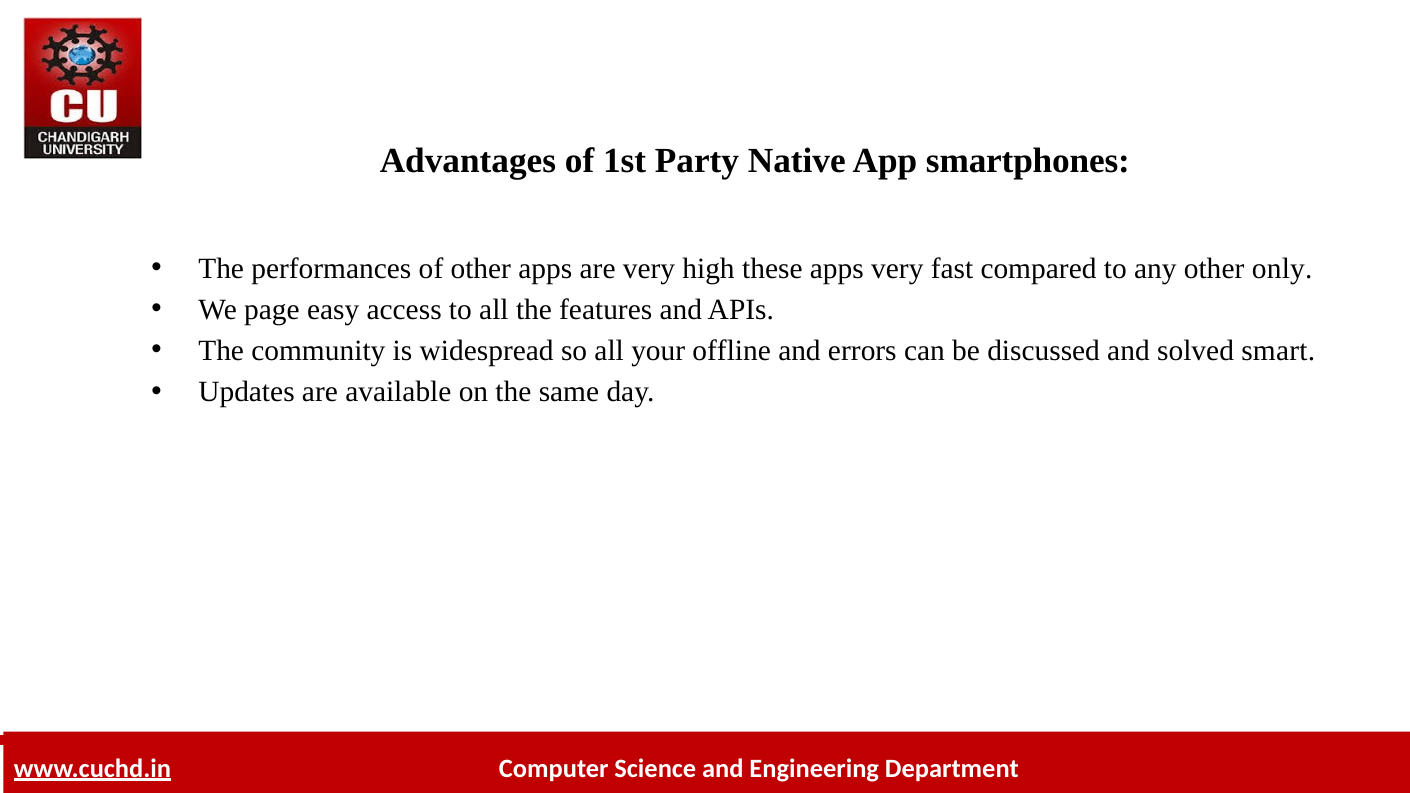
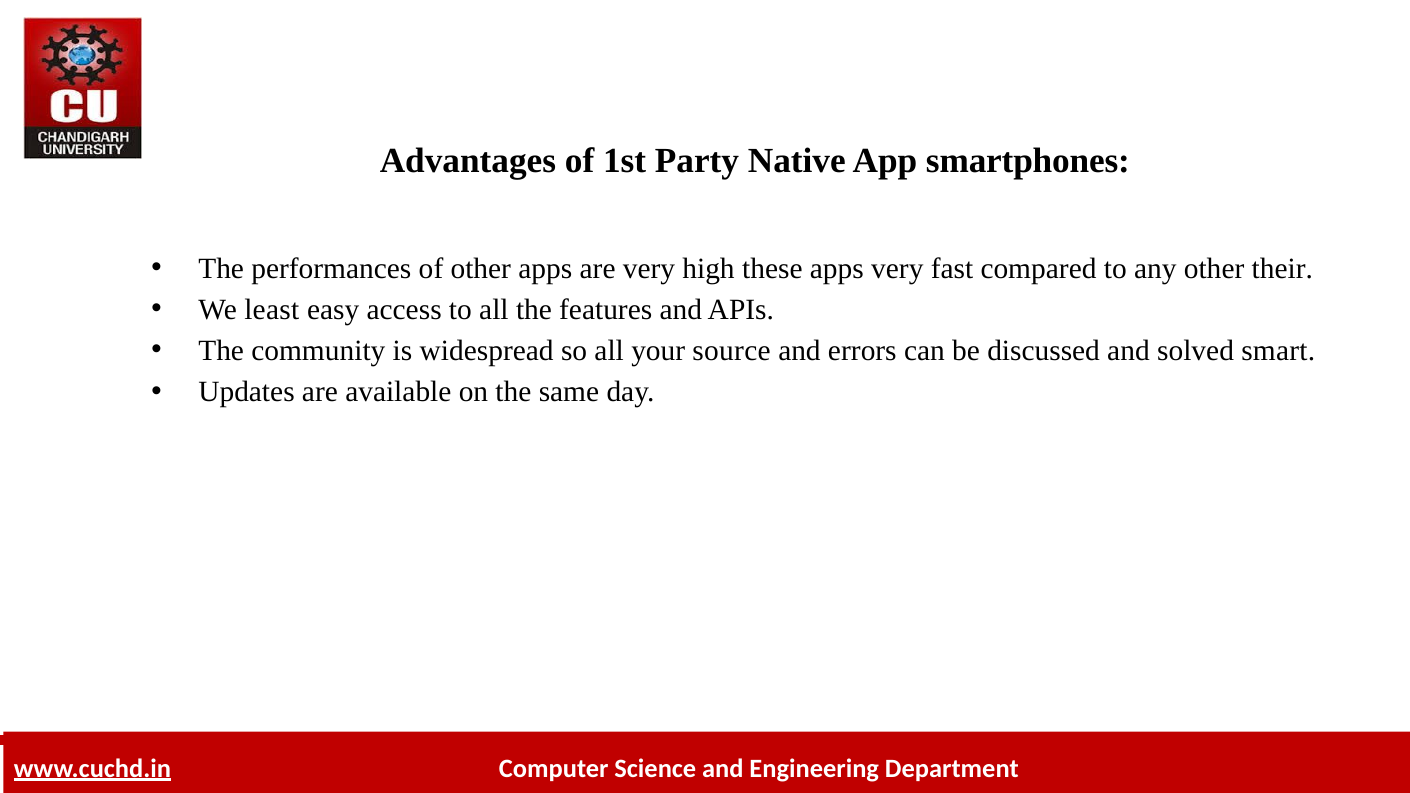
only: only -> their (1282, 269)
page: page -> least (272, 310)
offline: offline -> source (732, 351)
